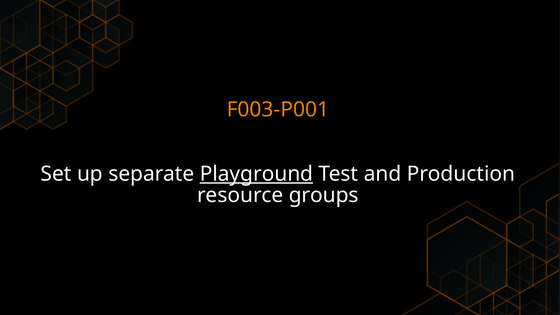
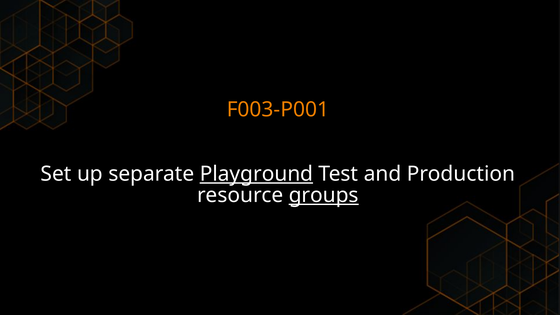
groups underline: none -> present (324, 195)
